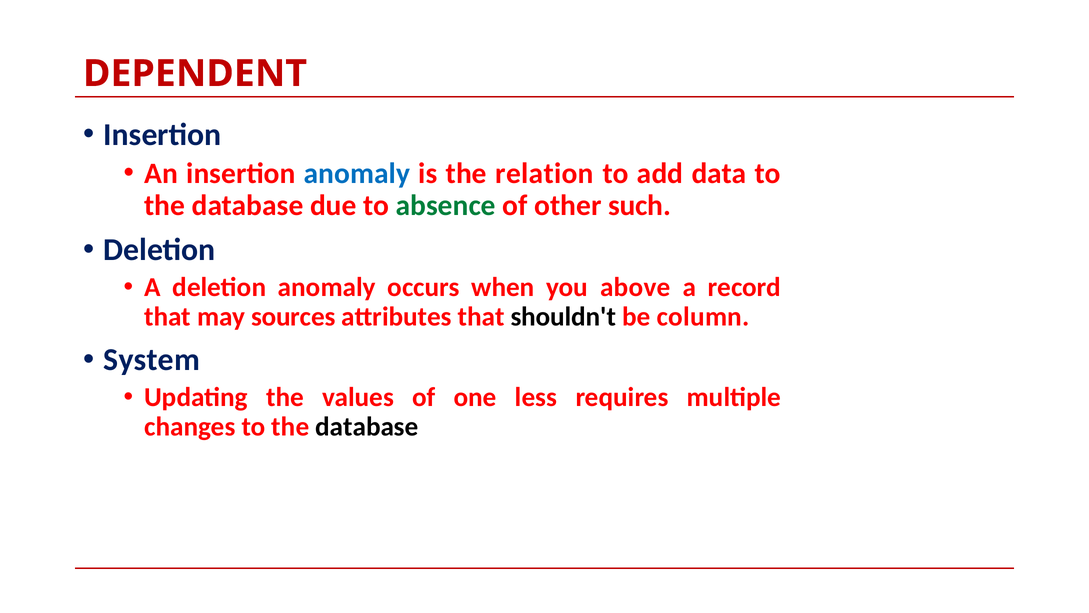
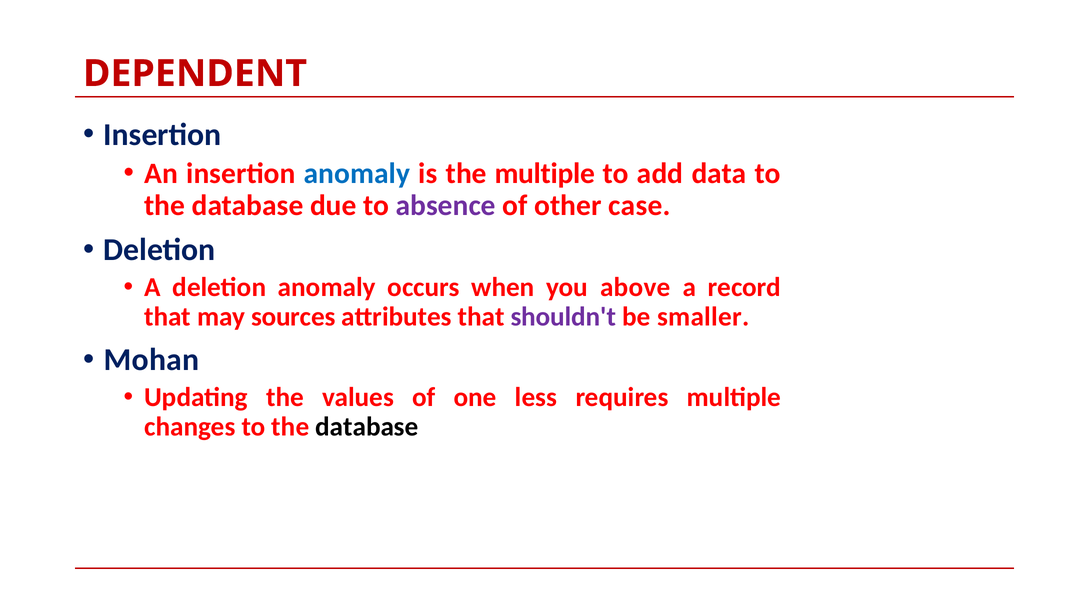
the relation: relation -> multiple (545, 173)
absence colour: green -> purple (446, 205)
such: such -> case (639, 205)
shouldn't colour: black -> purple (563, 316)
column: column -> smaller (703, 316)
System: System -> Mohan (152, 360)
